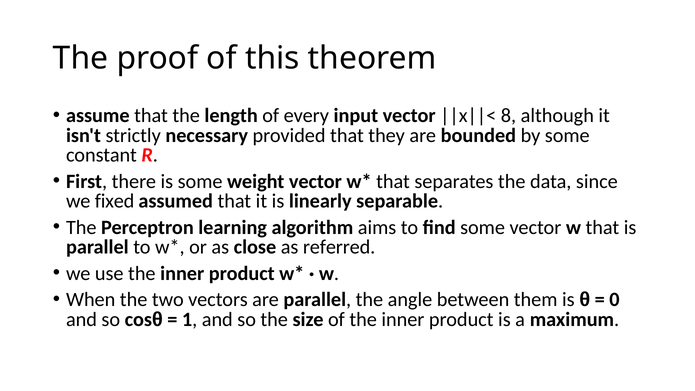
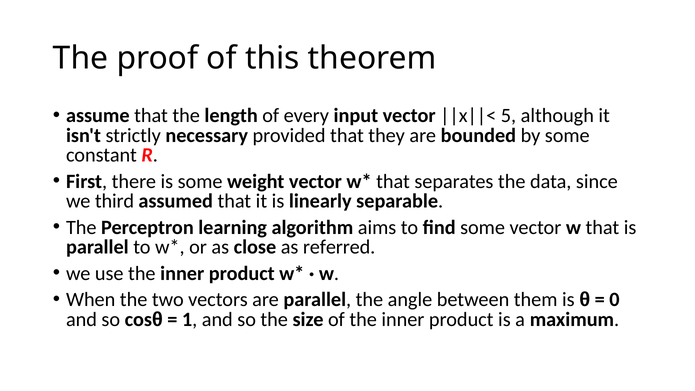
8: 8 -> 5 (508, 116)
fixed: fixed -> third (115, 201)
